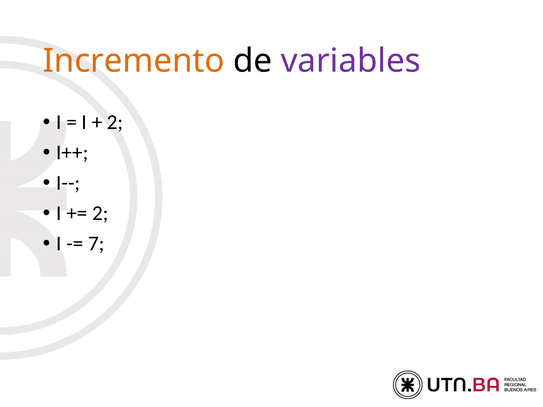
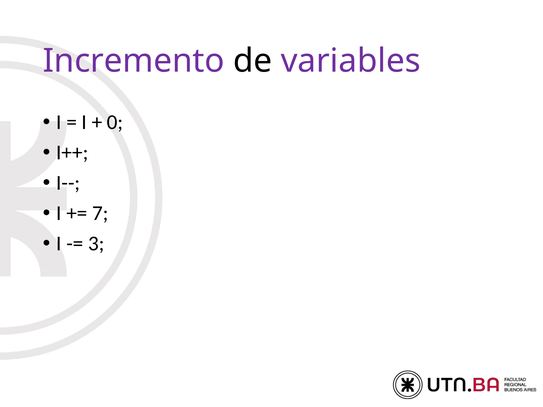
Incremento colour: orange -> purple (134, 61)
2: 2 -> 0 (115, 122)
2: 2 -> 7 (100, 213)
7: 7 -> 3 (96, 244)
